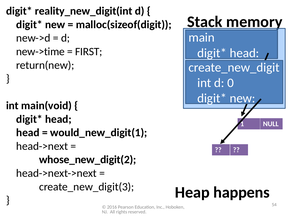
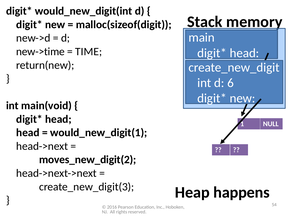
reality_new_digit(int: reality_new_digit(int -> would_new_digit(int (84, 11)
FIRST: FIRST -> TIME (89, 52)
0: 0 -> 6 (230, 83)
whose_new_digit(2: whose_new_digit(2 -> moves_new_digit(2 (88, 160)
